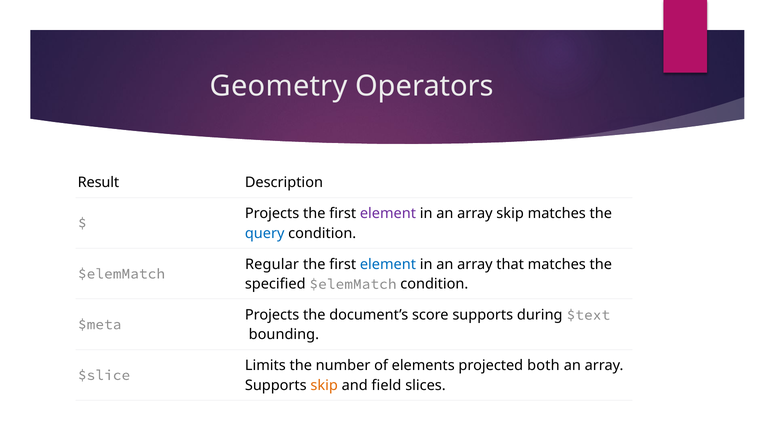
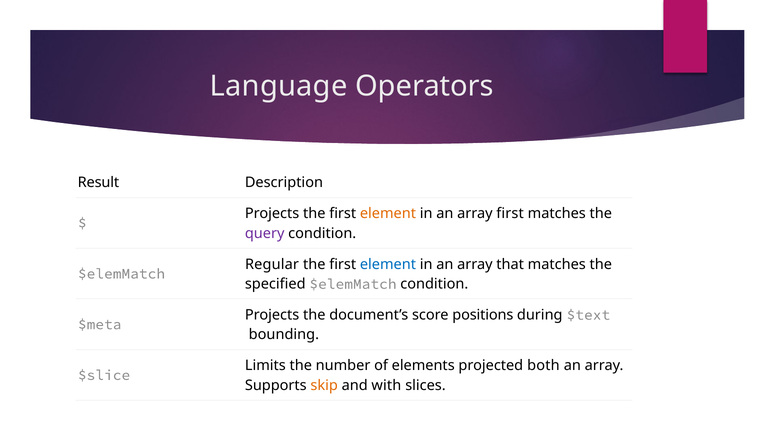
Geometry: Geometry -> Language (279, 86)
element colour: purple -> orange (388, 213)
array skip: skip -> first (510, 213)
query colour: blue -> purple (265, 233)
score supports: supports -> positions (483, 315)
field: field -> with (386, 385)
